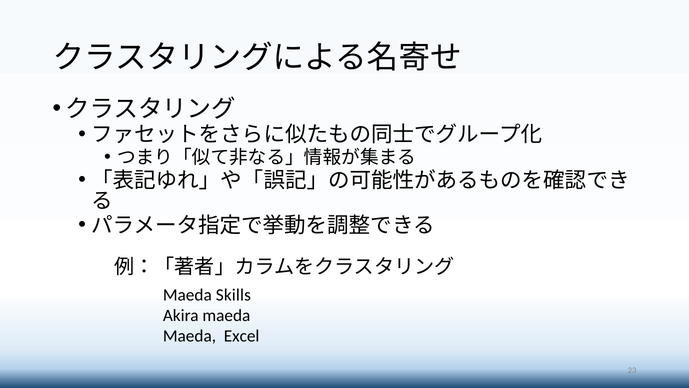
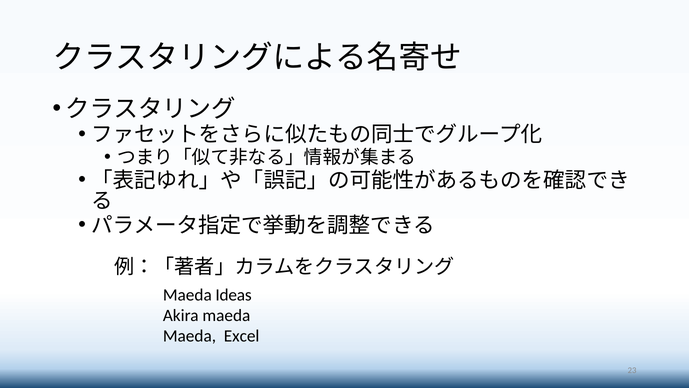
Skills: Skills -> Ideas (234, 295)
